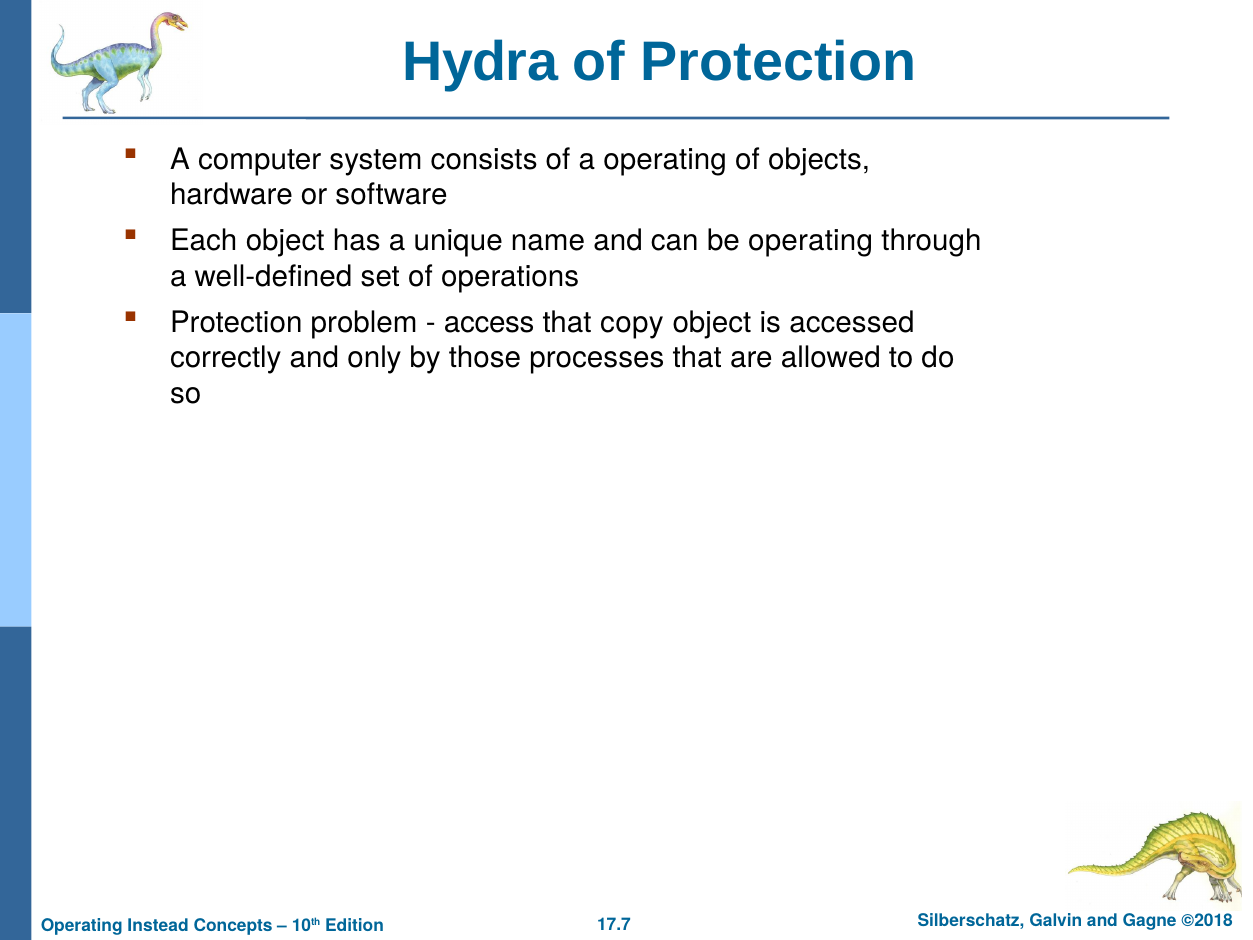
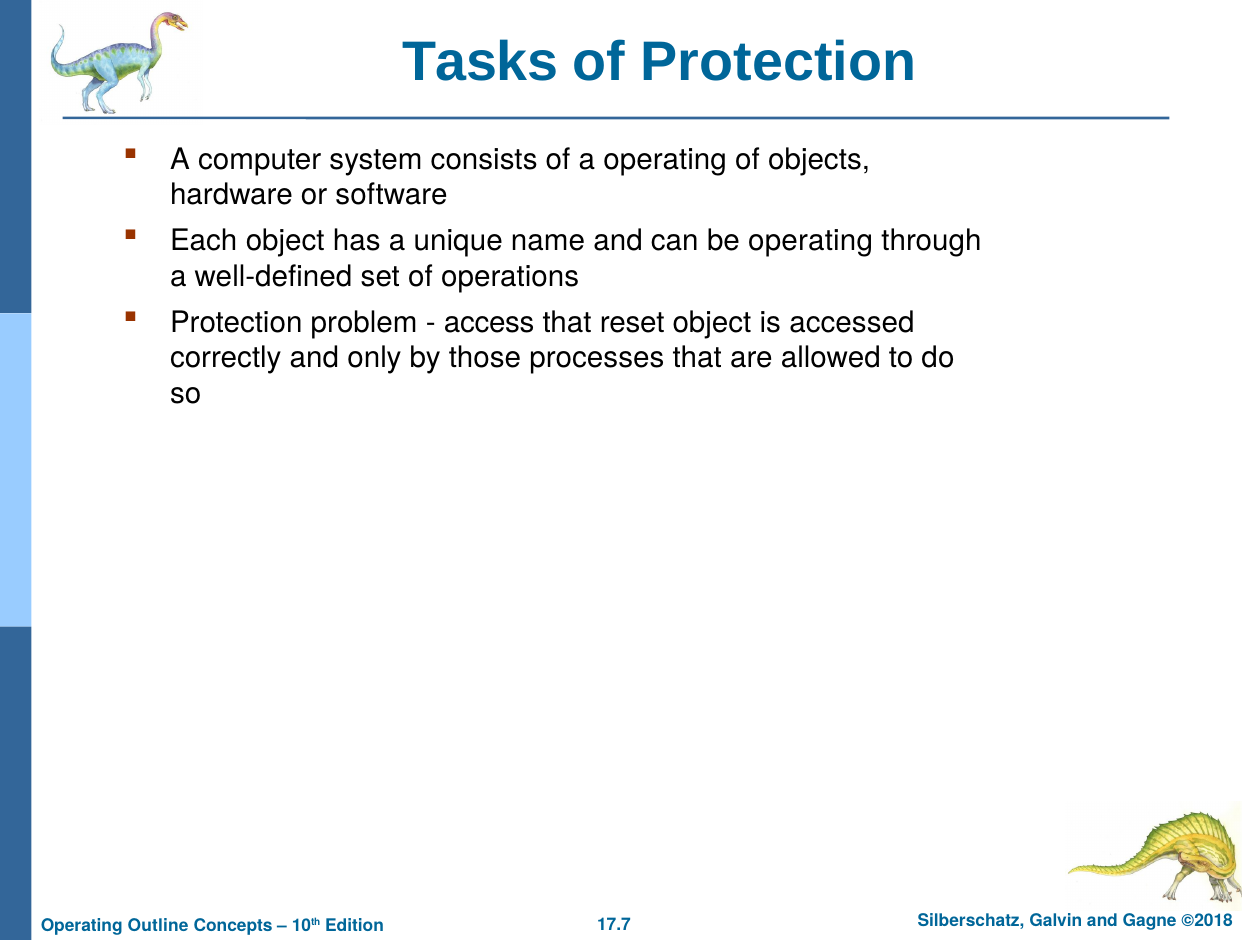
Hydra: Hydra -> Tasks (480, 62)
copy: copy -> reset (632, 322)
Instead: Instead -> Outline (158, 925)
